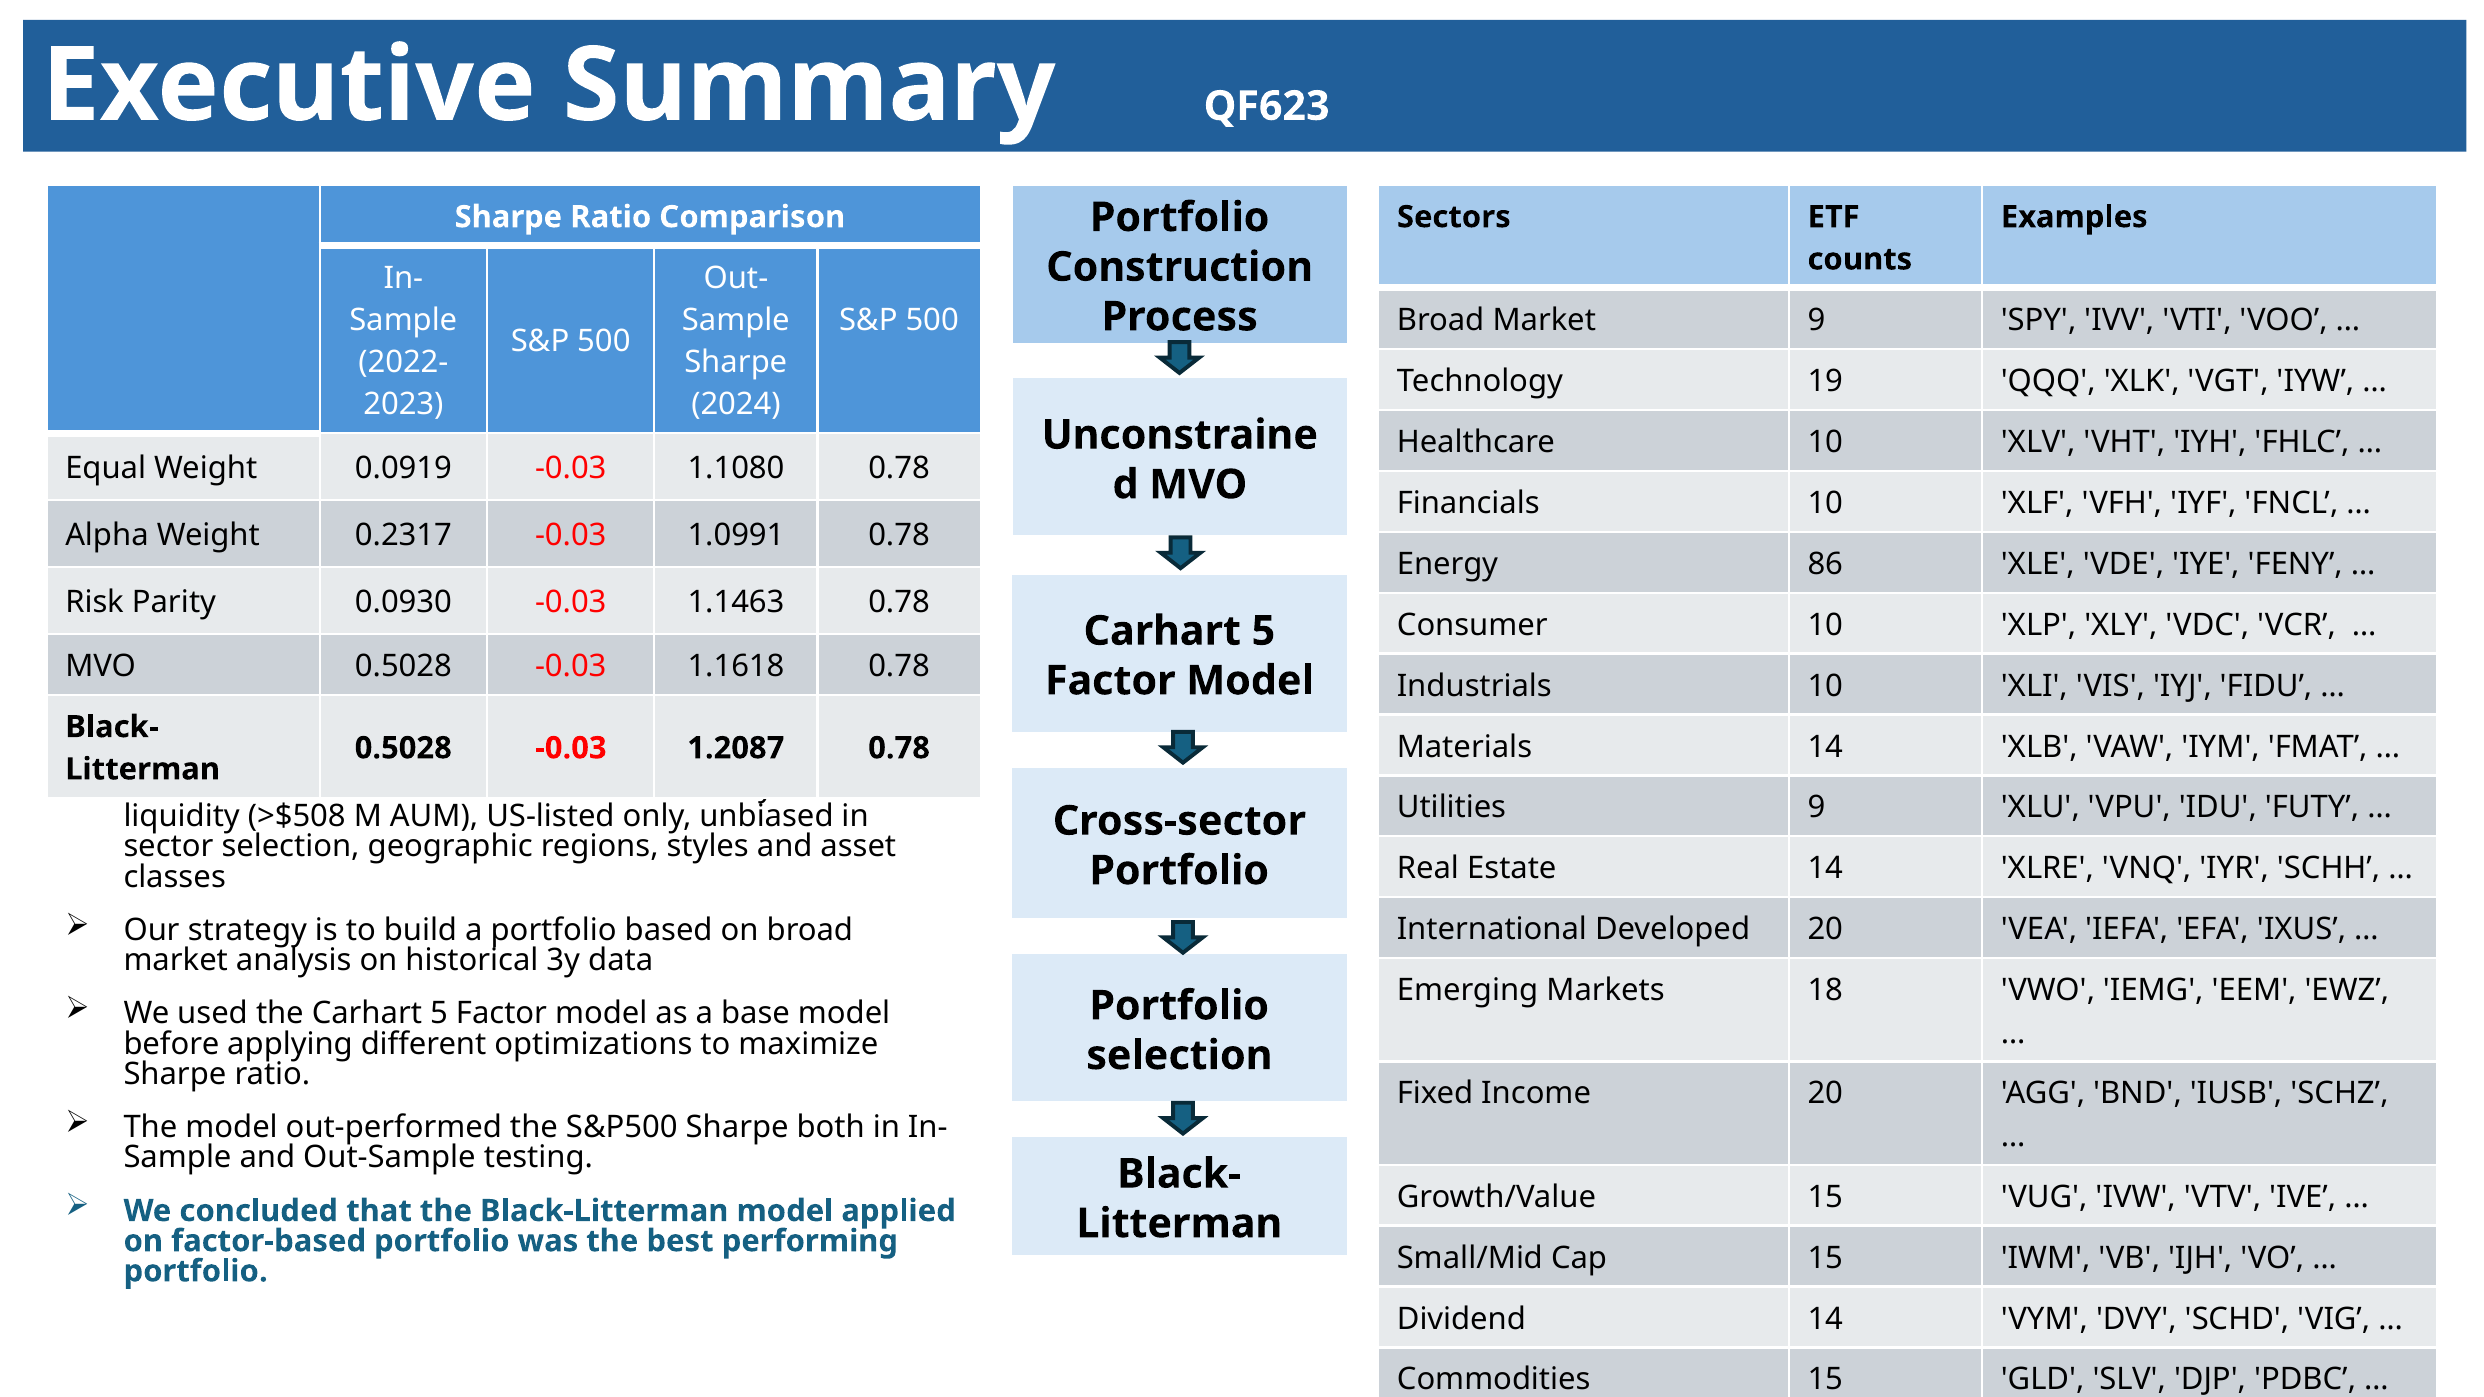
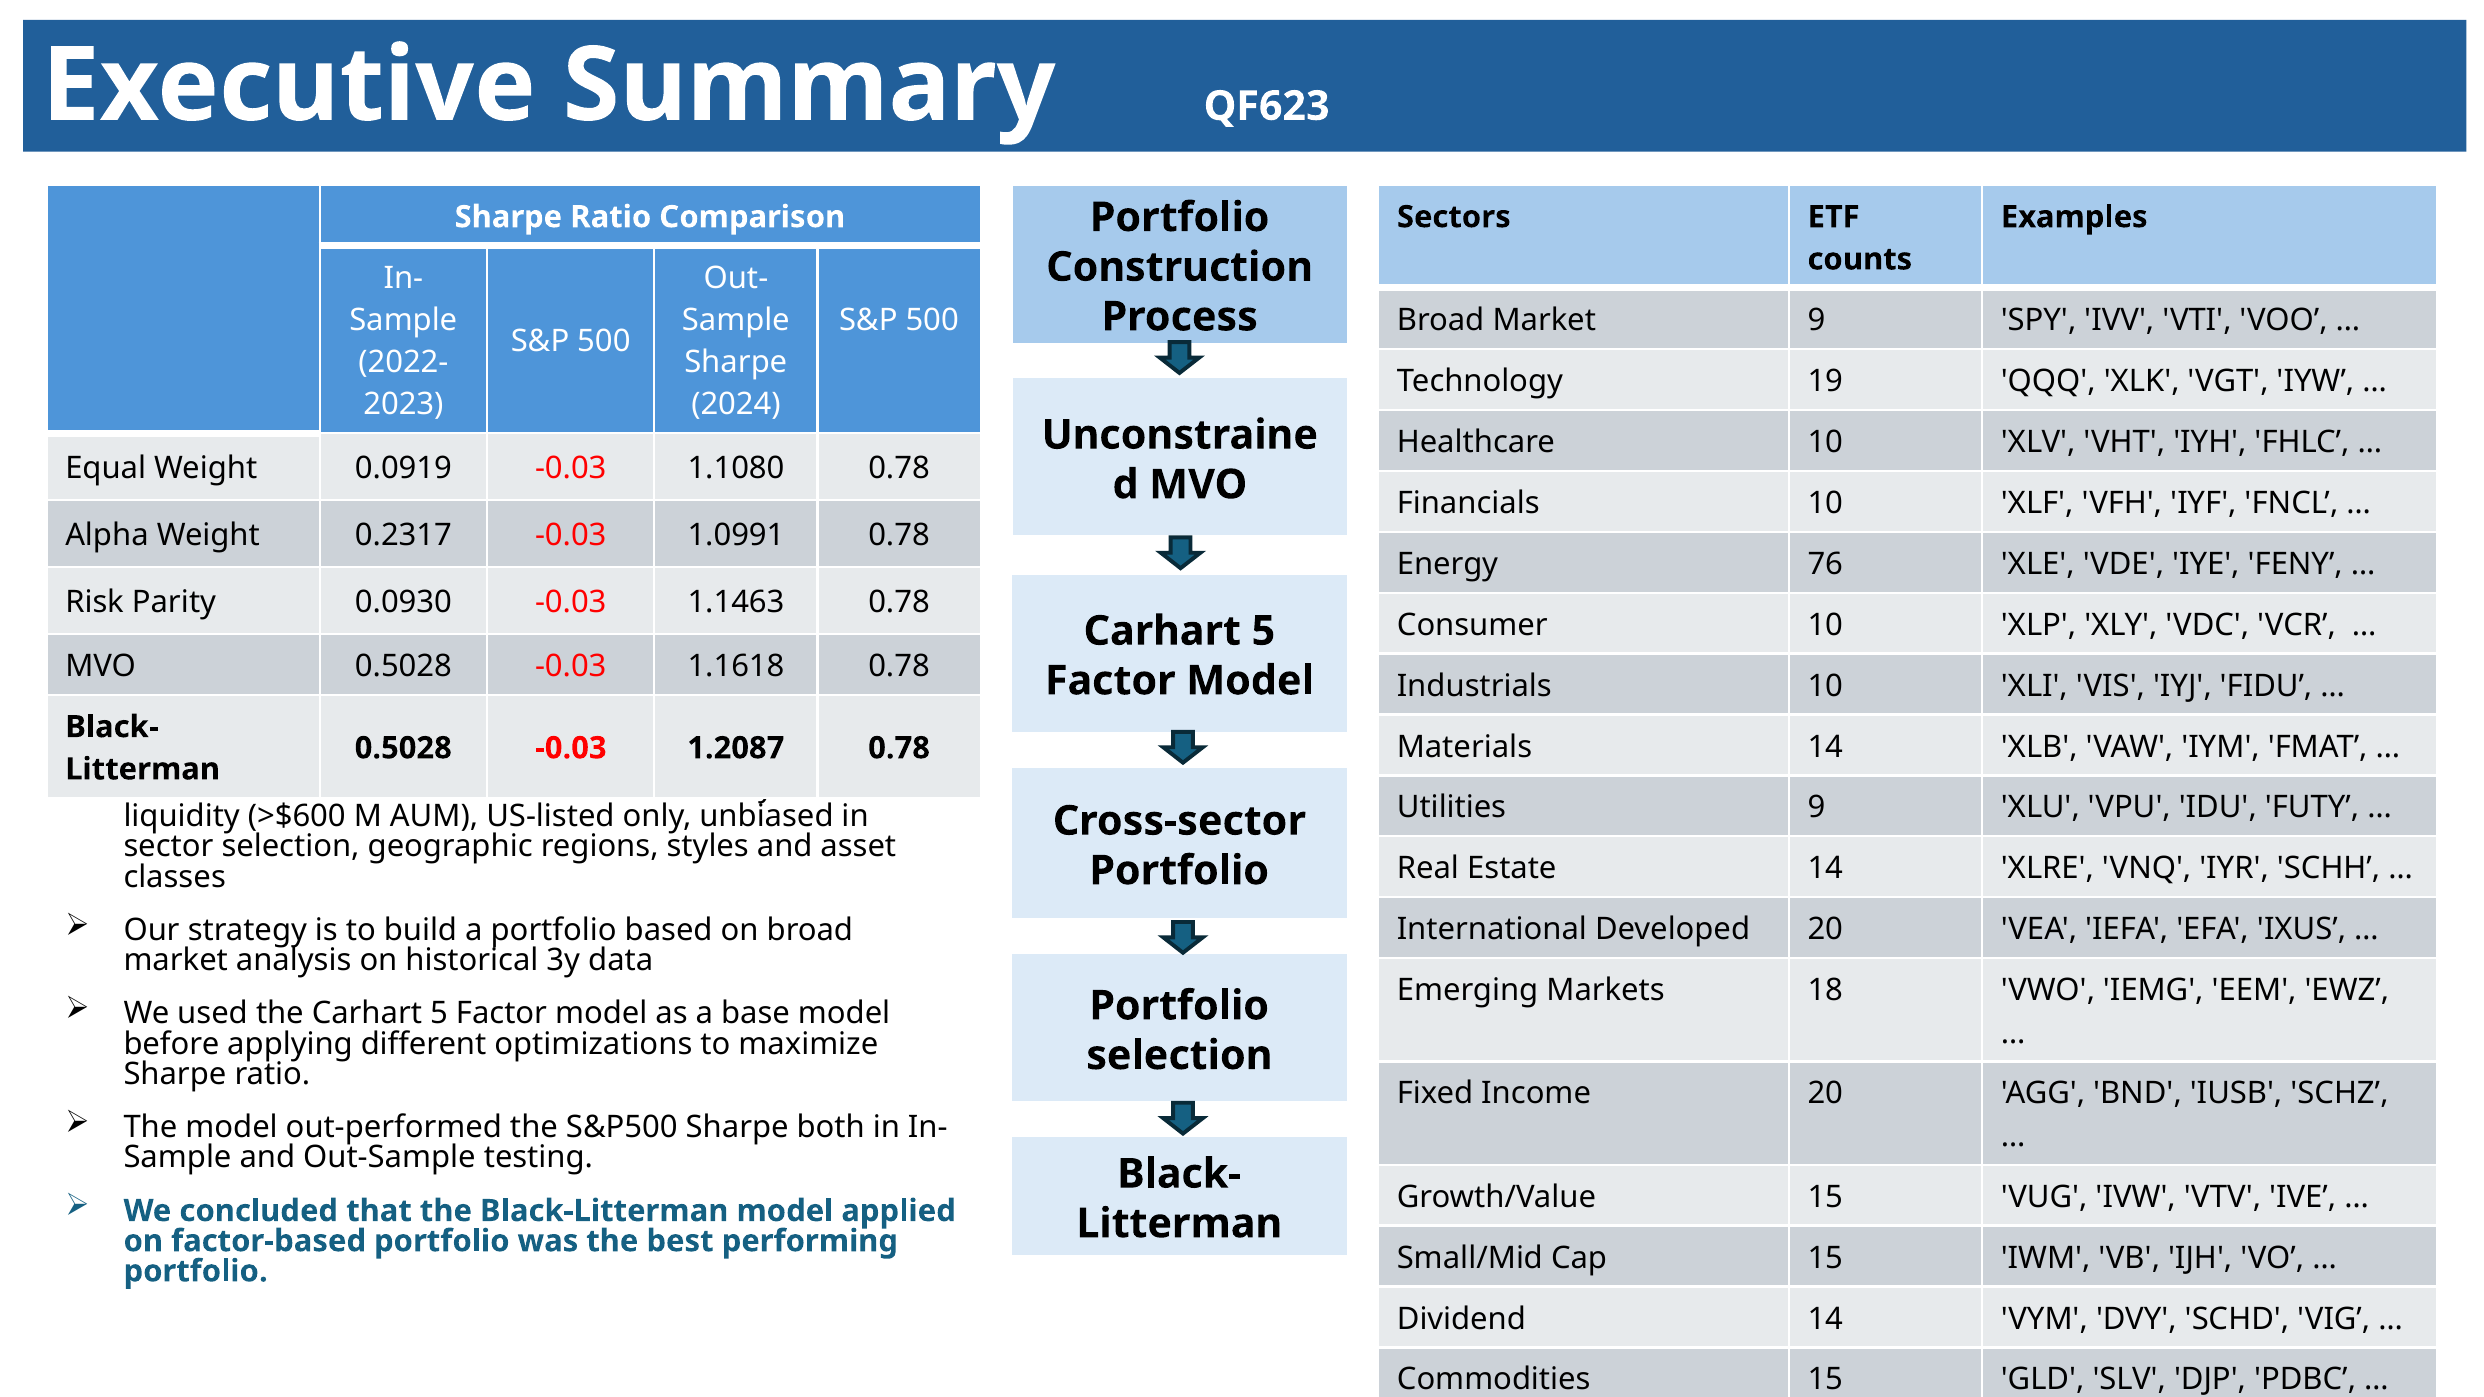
86: 86 -> 76 (1825, 564)
>$508: >$508 -> >$600 (297, 817)
